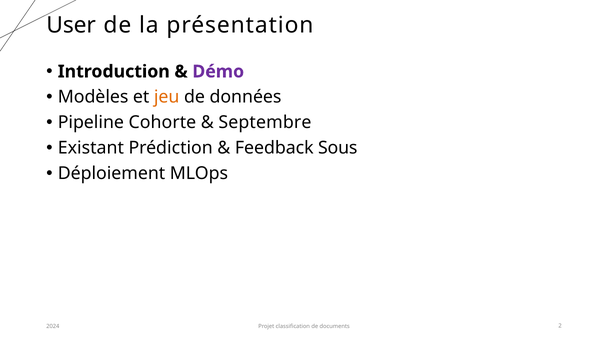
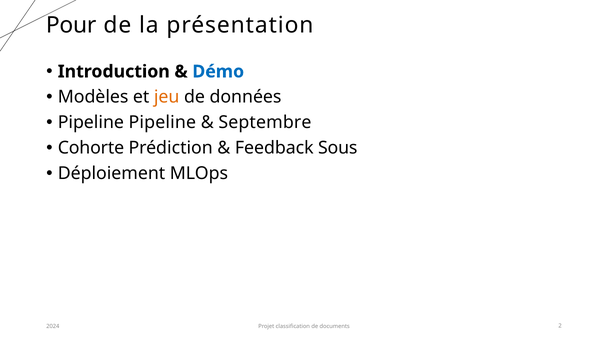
User: User -> Pour (71, 25)
Démo colour: purple -> blue (218, 72)
Pipeline Cohorte: Cohorte -> Pipeline (162, 123)
Existant: Existant -> Cohorte (91, 148)
